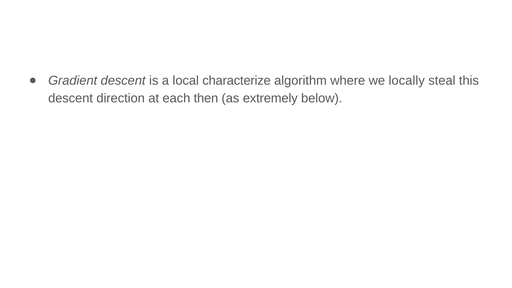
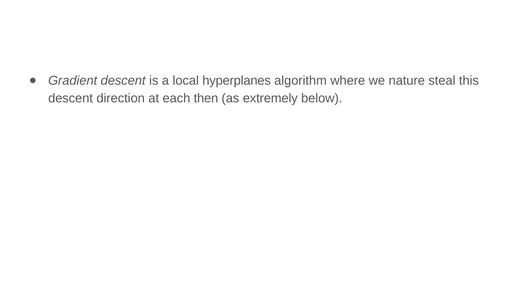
characterize: characterize -> hyperplanes (237, 81)
locally: locally -> nature (407, 81)
